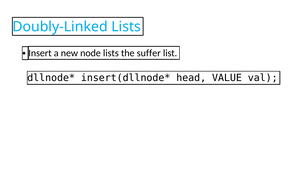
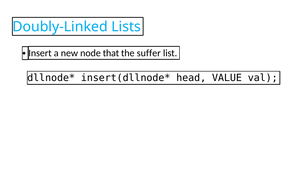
node lists: lists -> that (111, 53)
